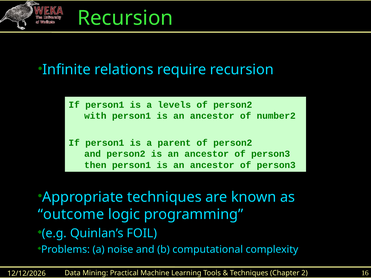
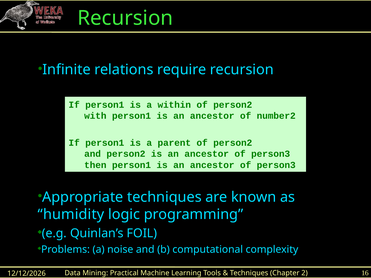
levels: levels -> within (174, 105)
outcome: outcome -> humidity (71, 215)
